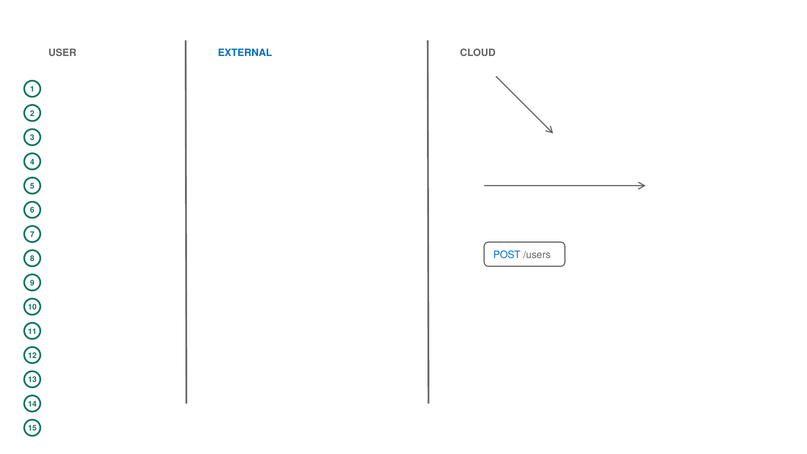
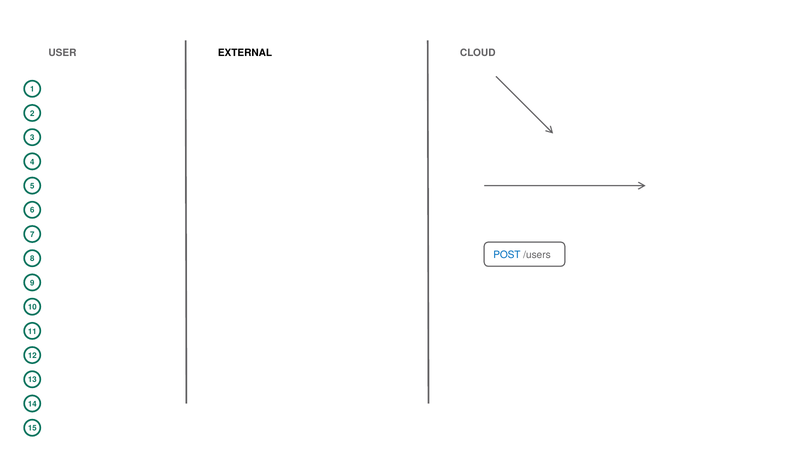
EXTERNAL colour: blue -> black (245, 53)
